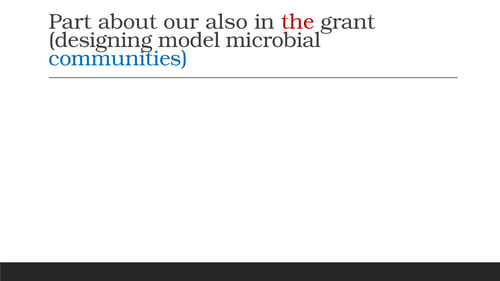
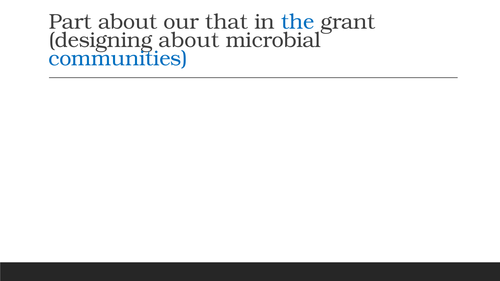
also: also -> that (227, 22)
the colour: red -> blue (298, 22)
designing model: model -> about (189, 40)
